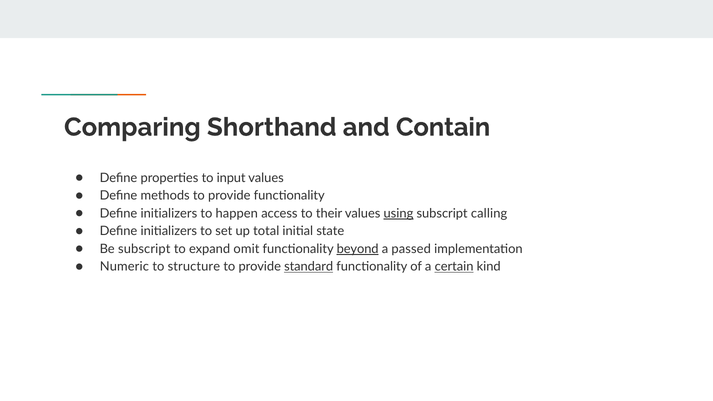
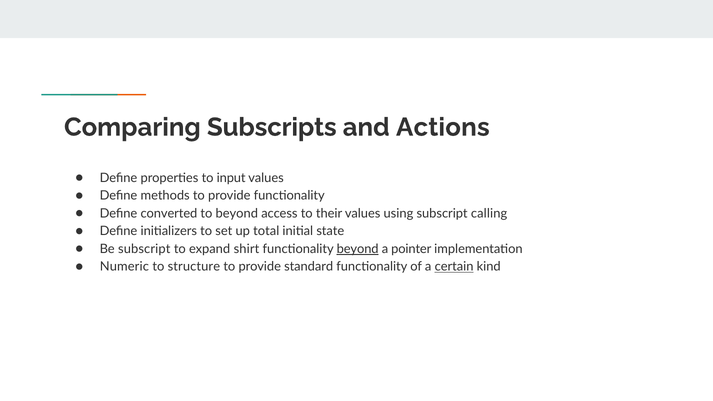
Shorthand: Shorthand -> Subscripts (272, 127)
Contain: Contain -> Actions (443, 127)
initializers: initializers -> converted (169, 213)
to happen: happen -> beyond (237, 213)
using underline: present -> none (398, 213)
omit: omit -> shirt (246, 249)
passed: passed -> pointer (411, 249)
standard underline: present -> none (309, 267)
